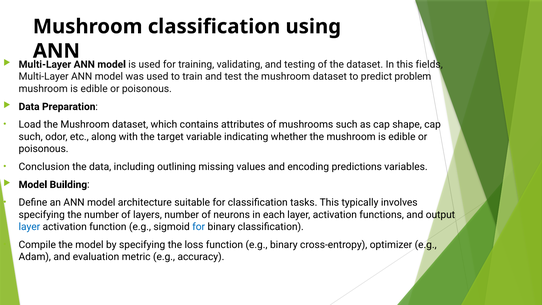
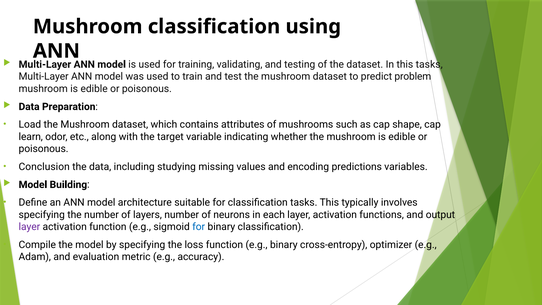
this fields: fields -> tasks (429, 64)
such: such -> learn (31, 137)
outlining: outlining -> studying (177, 167)
layer colour: blue -> purple (29, 227)
